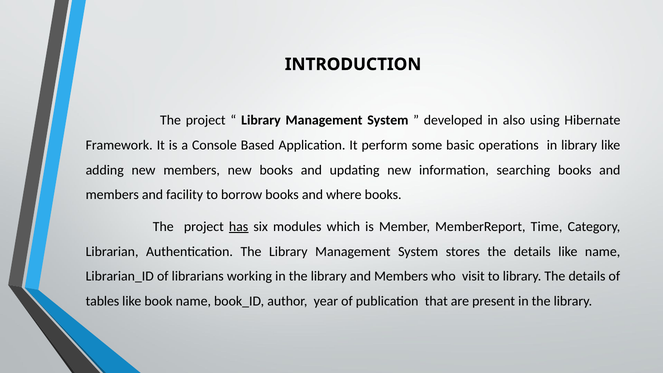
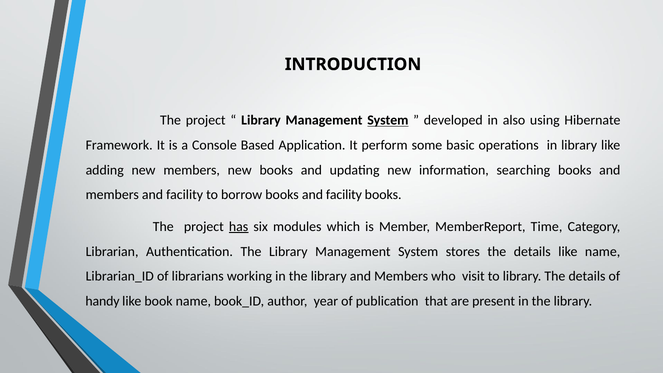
System underline: none -> present (388, 120)
books and where: where -> facility (344, 195)
tables: tables -> handy (102, 301)
